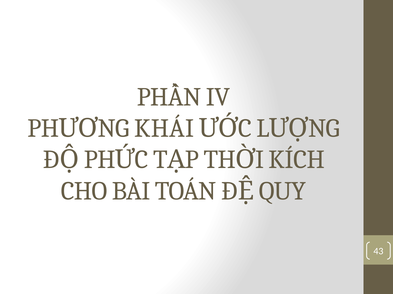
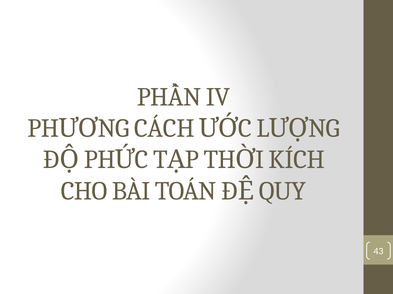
KHÁI: KHÁI -> CÁCH (164, 129)
